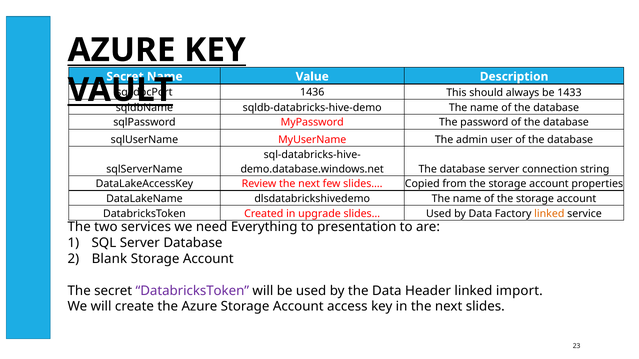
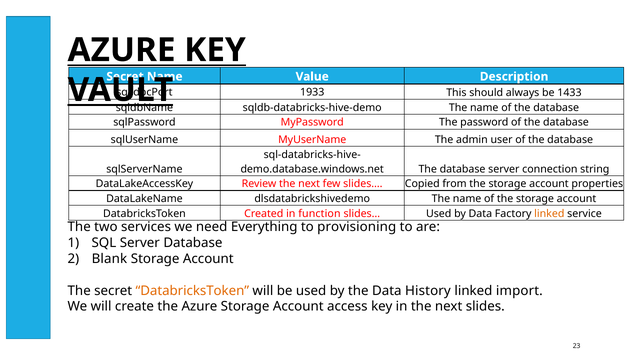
1436: 1436 -> 1933 (312, 93)
upgrade: upgrade -> function (319, 214)
presentation: presentation -> provisioning (357, 227)
DatabricksToken colour: purple -> orange (192, 291)
Header: Header -> History (428, 291)
